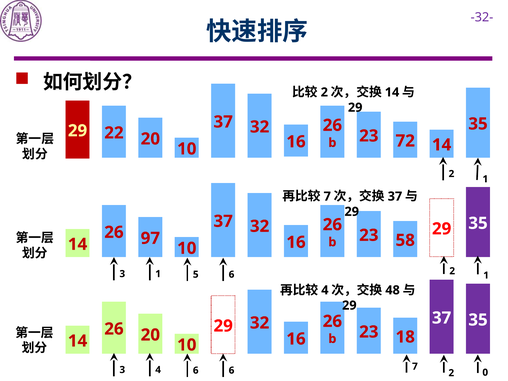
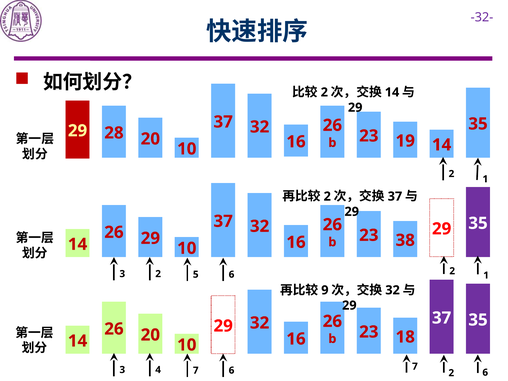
22: 22 -> 28 (114, 133)
72: 72 -> 19 (405, 141)
7: 7 -> 2 (327, 196)
26 97: 97 -> 29 (150, 238)
58: 58 -> 38 (405, 240)
3 1: 1 -> 2 (158, 274)
4: 4 -> 9 (325, 290)
48: 48 -> 32 (393, 290)
4 6: 6 -> 7 (196, 370)
6 0: 0 -> 6 (485, 372)
